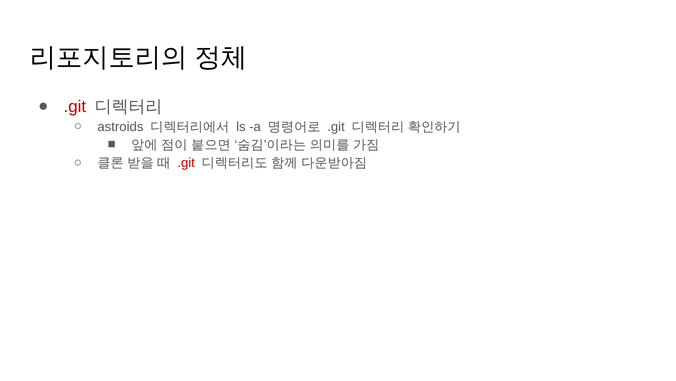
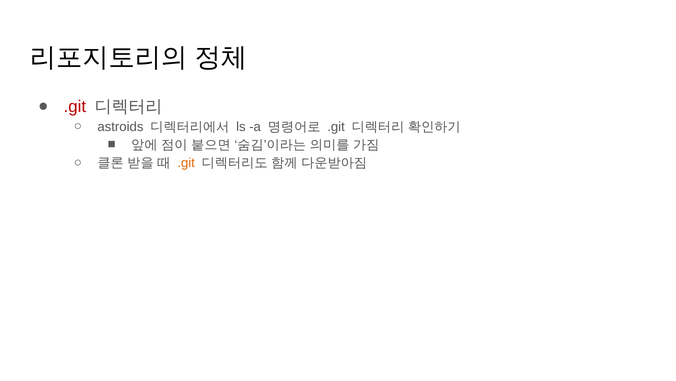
.git colour: red -> orange (186, 163)
